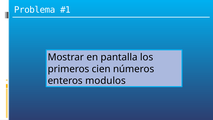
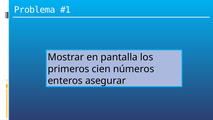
modulos: modulos -> asegurar (106, 81)
